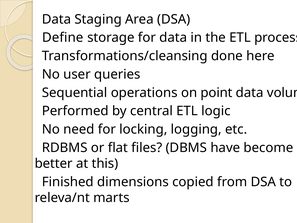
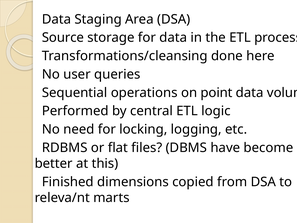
Define: Define -> Source (63, 38)
